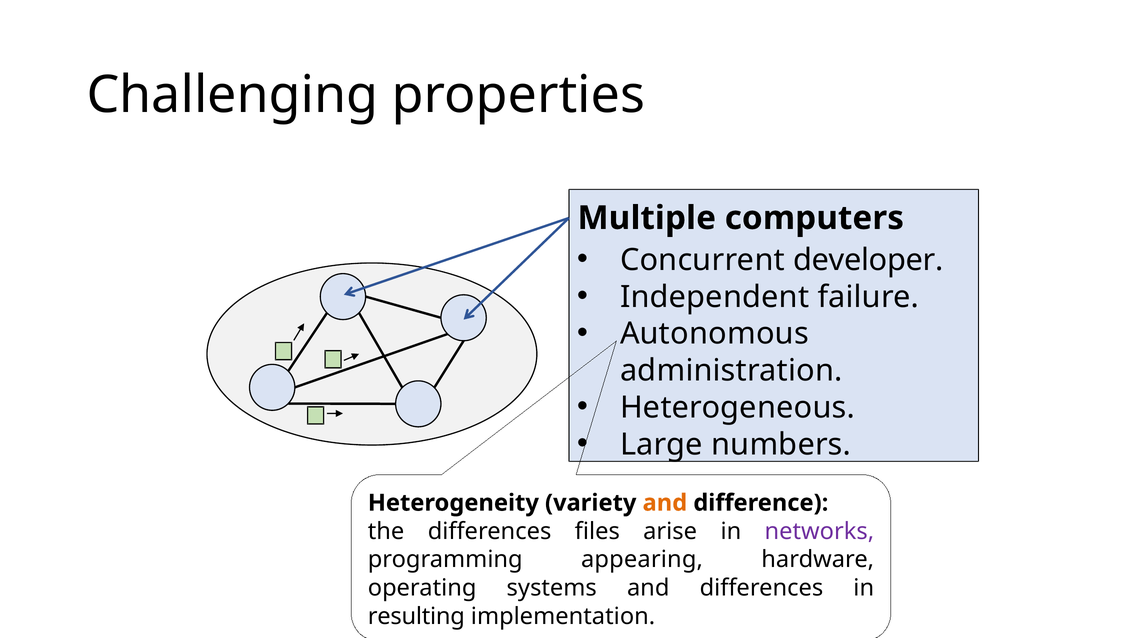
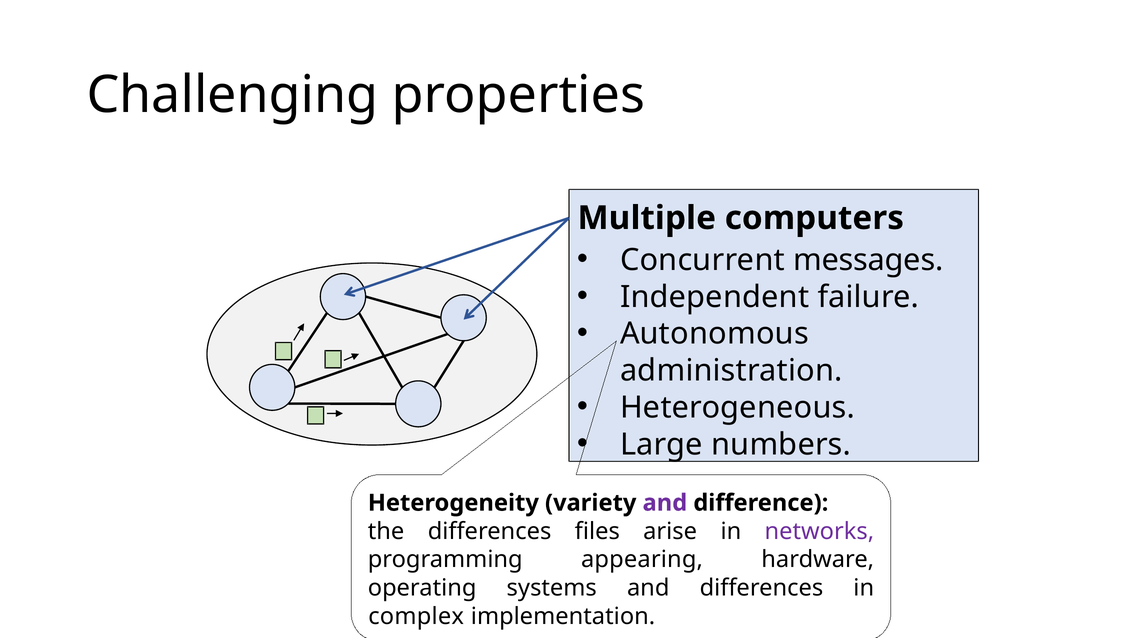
developer: developer -> messages (868, 260)
and colour: orange -> purple (665, 503)
resulting: resulting -> complex (416, 617)
